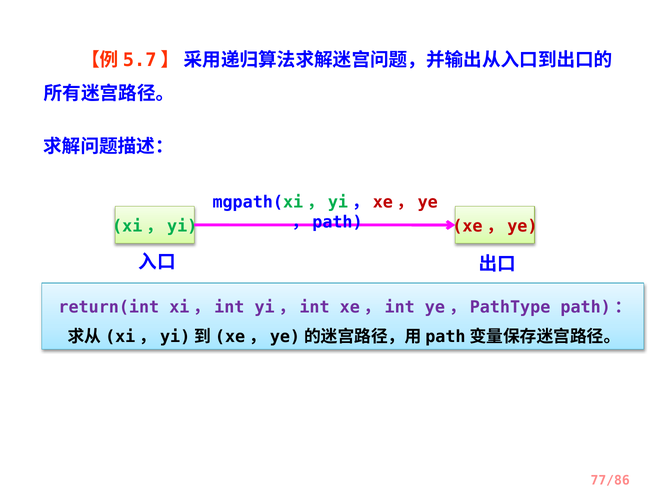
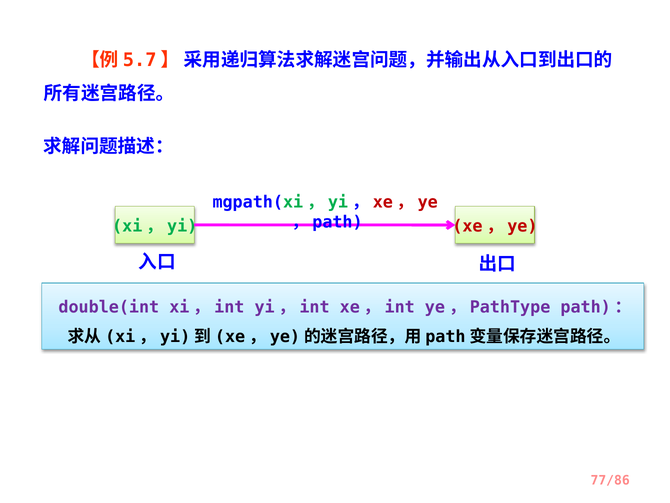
return(int: return(int -> double(int (109, 307)
